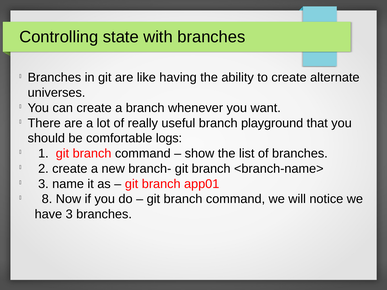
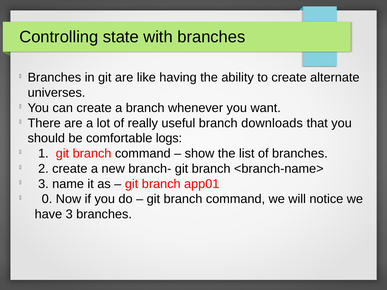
playground: playground -> downloads (272, 123)
8: 8 -> 0 (47, 199)
